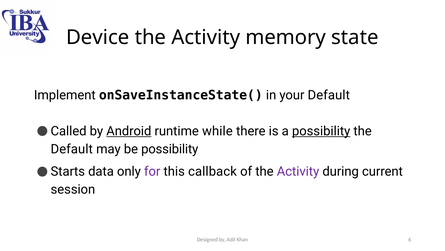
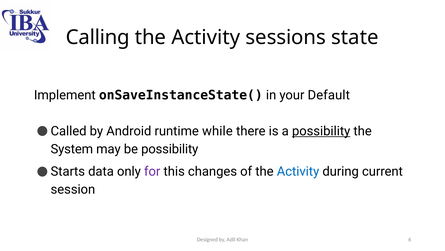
Device: Device -> Calling (98, 37)
memory: memory -> sessions (286, 37)
Android underline: present -> none (129, 131)
Default: Default -> System (72, 149)
callback: callback -> changes (213, 171)
Activity colour: purple -> blue (298, 171)
